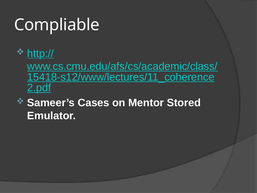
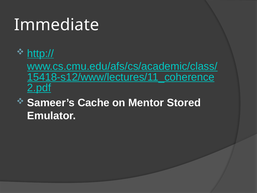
Compliable: Compliable -> Immediate (57, 25)
Cases: Cases -> Cache (94, 103)
